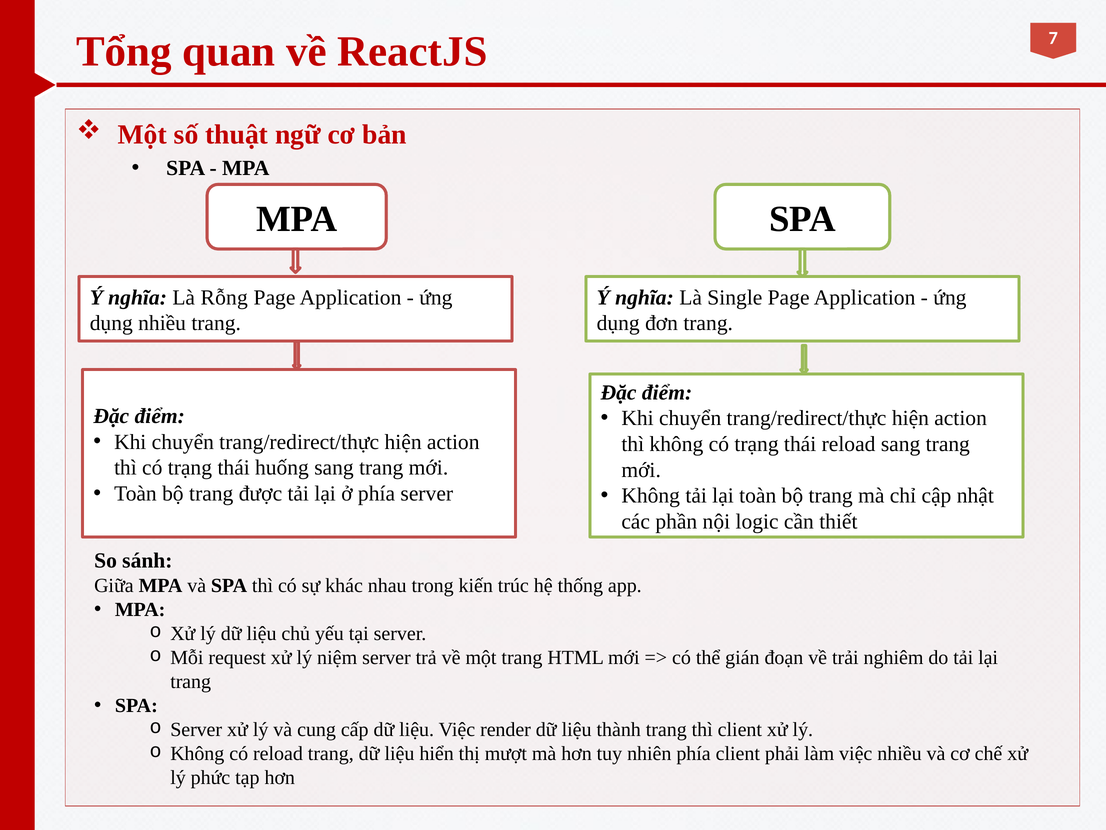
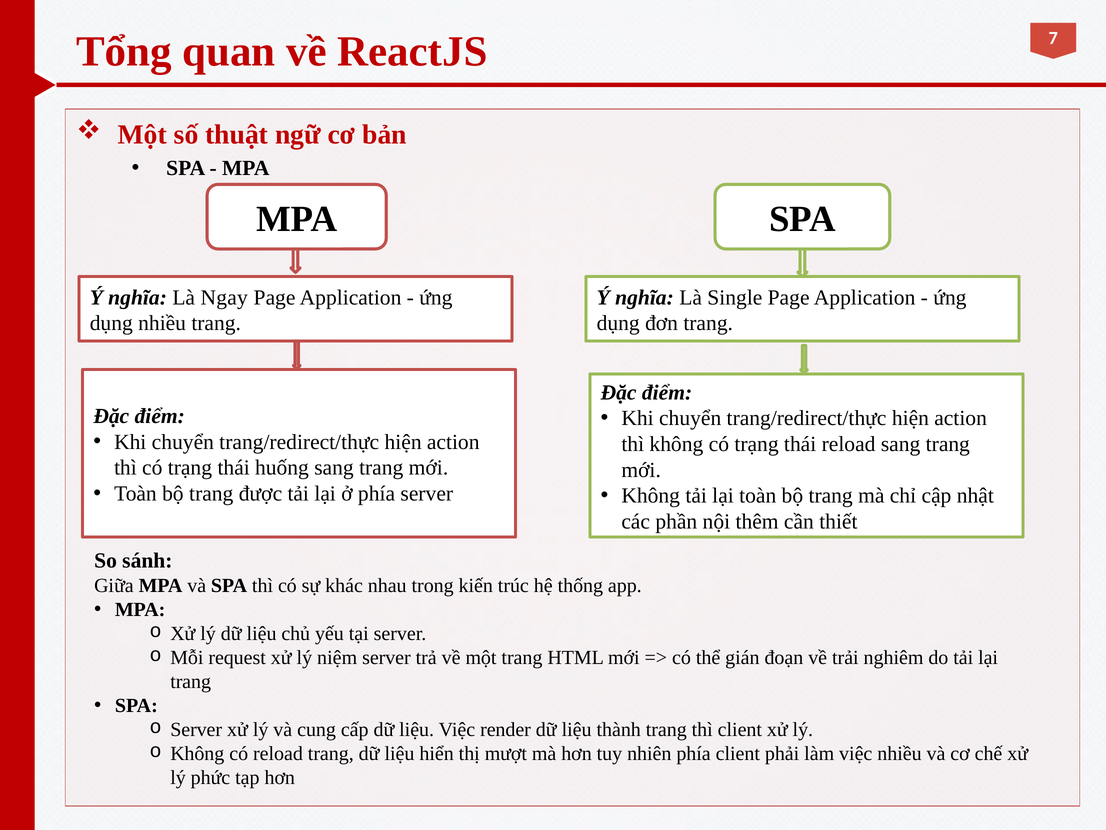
Rỗng: Rỗng -> Ngay (224, 297)
logic: logic -> thêm (757, 521)
